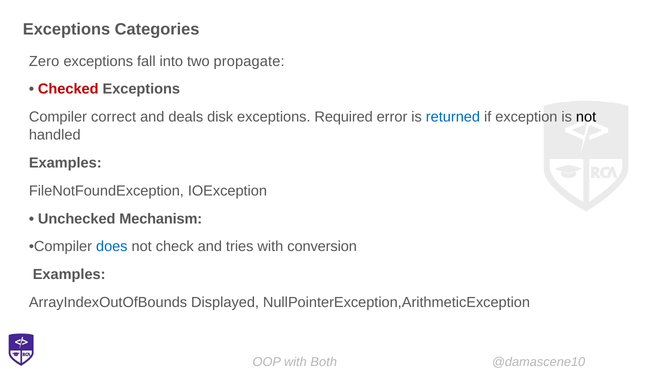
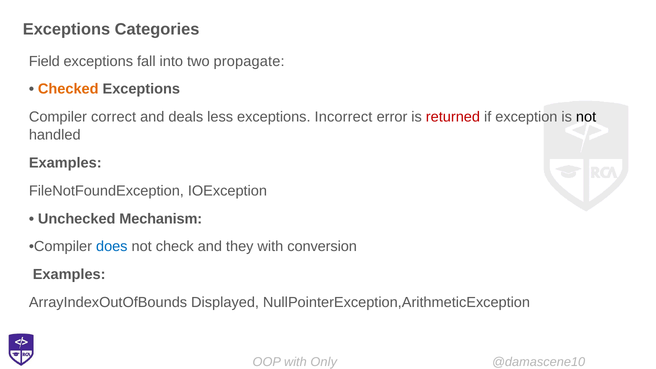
Zero: Zero -> Field (44, 61)
Checked colour: red -> orange (68, 89)
disk: disk -> less (220, 117)
Required: Required -> Incorrect (344, 117)
returned colour: blue -> red (453, 117)
tries: tries -> they (240, 247)
Both: Both -> Only (324, 362)
